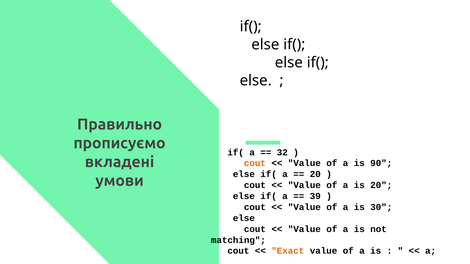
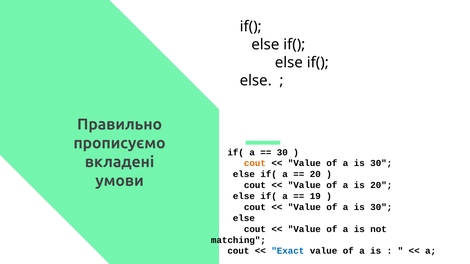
32: 32 -> 30 (282, 153)
90: 90 -> 30 (381, 164)
39: 39 -> 19 (315, 196)
Exact colour: orange -> blue (288, 251)
